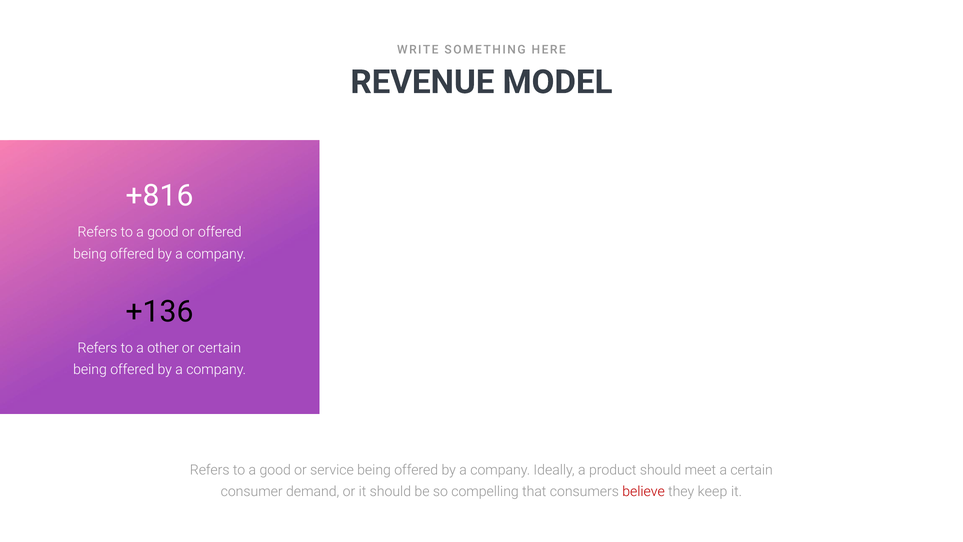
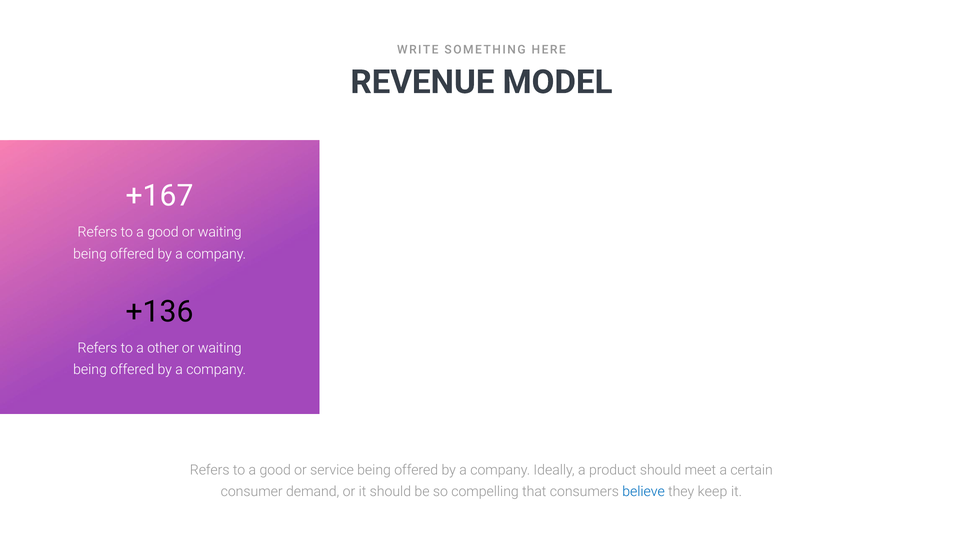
+816: +816 -> +167 (160, 196)
good or offered: offered -> waiting (220, 232)
certain: certain -> waiting (220, 348)
believe colour: red -> blue (644, 492)
